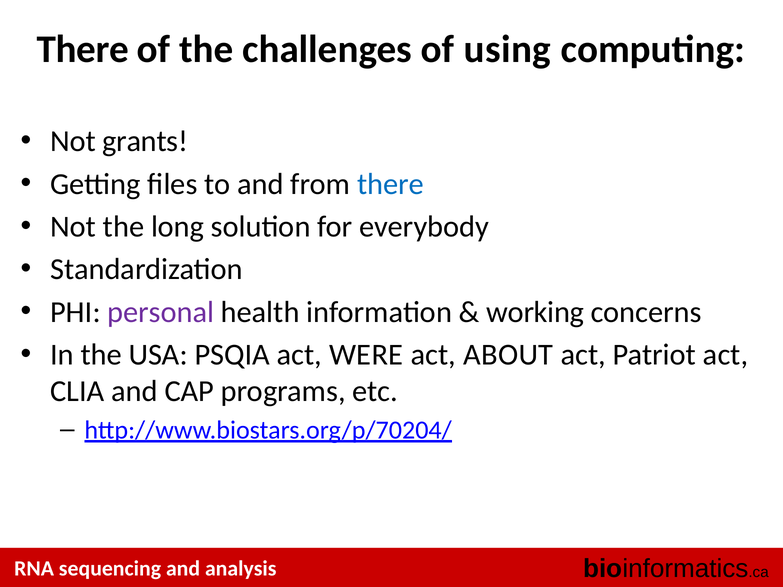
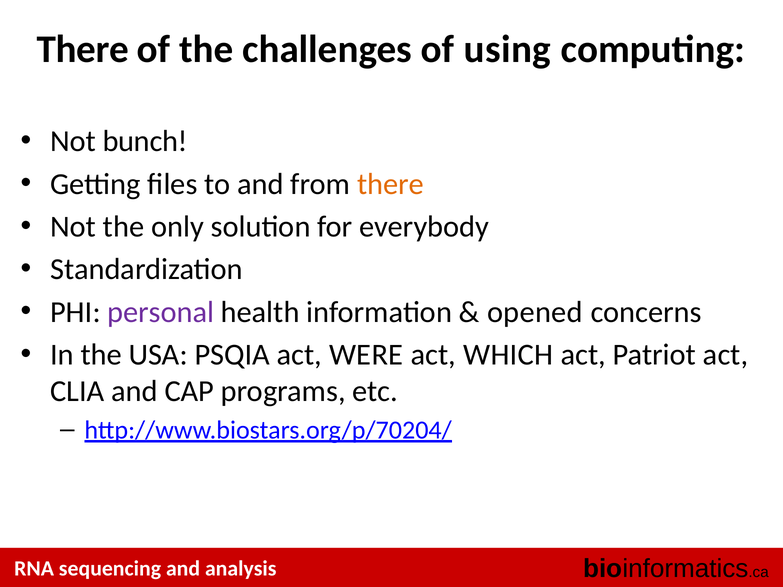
grants: grants -> bunch (145, 141)
there colour: blue -> orange (390, 184)
long: long -> only (177, 227)
working: working -> opened (535, 312)
ABOUT: ABOUT -> WHICH (508, 355)
